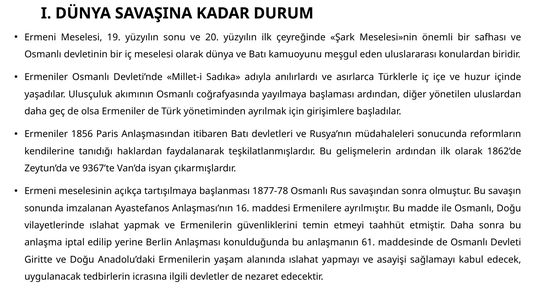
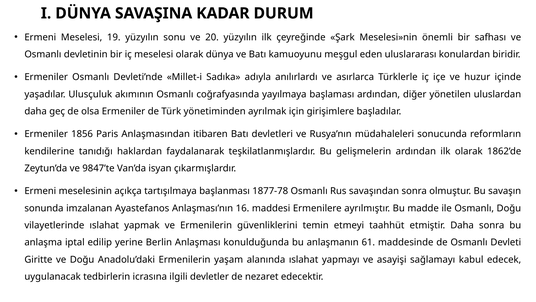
9367’te: 9367’te -> 9847’te (98, 168)
